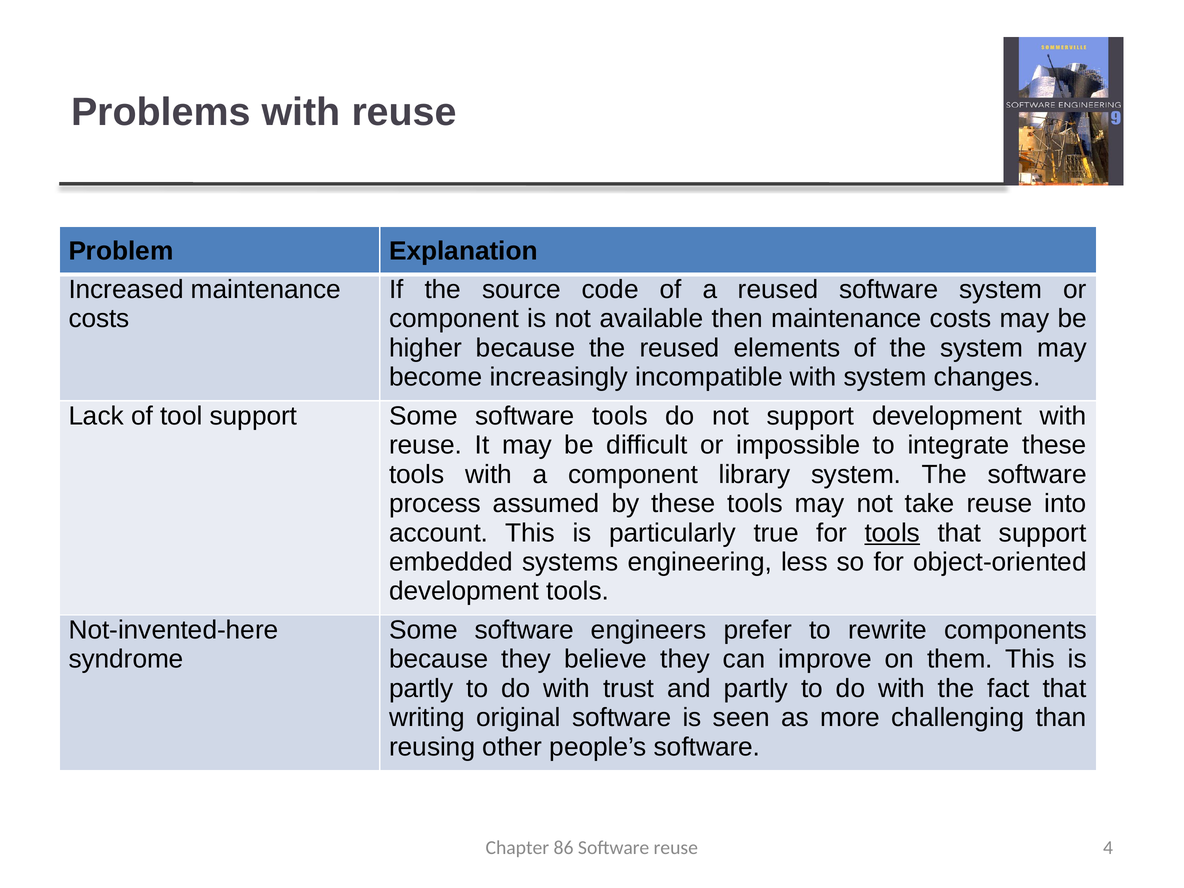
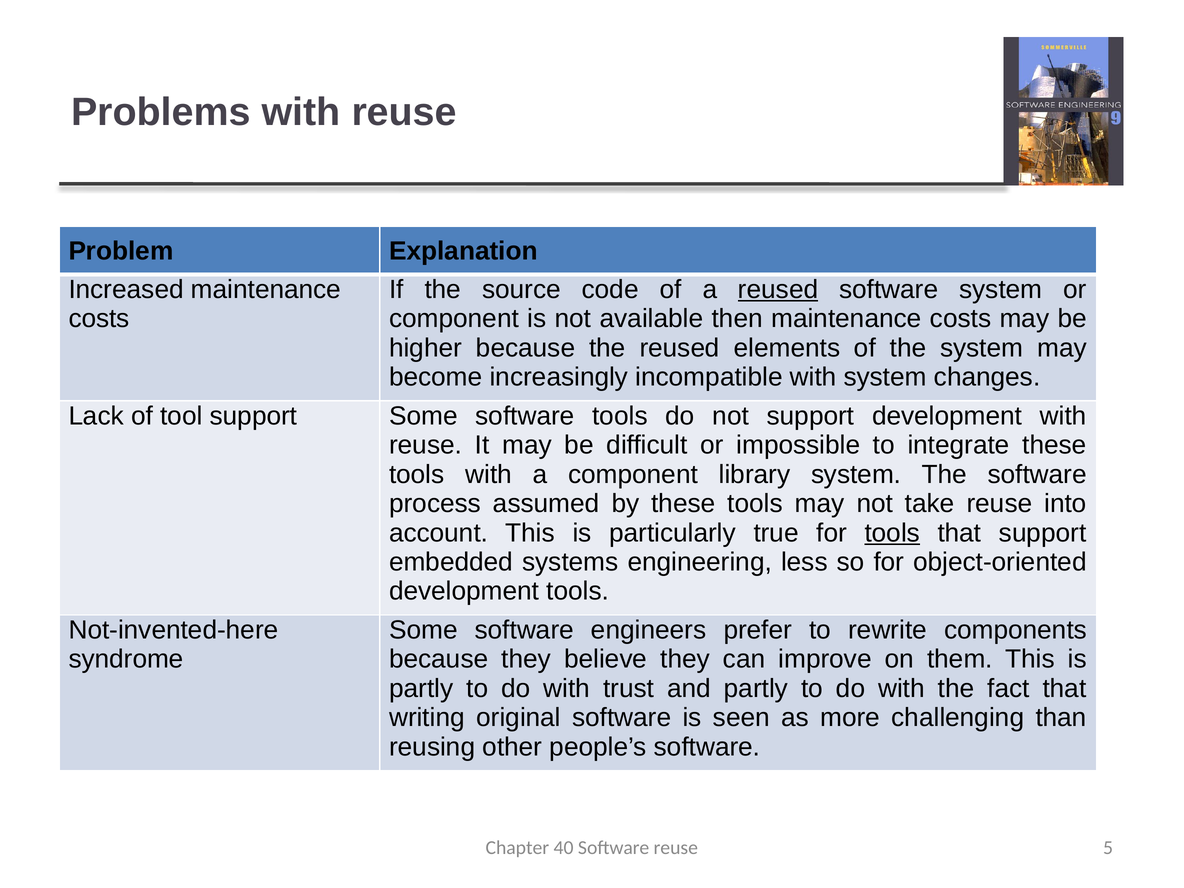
reused underline: none -> present (778, 290)
86: 86 -> 40 (564, 848)
4: 4 -> 5 (1108, 848)
